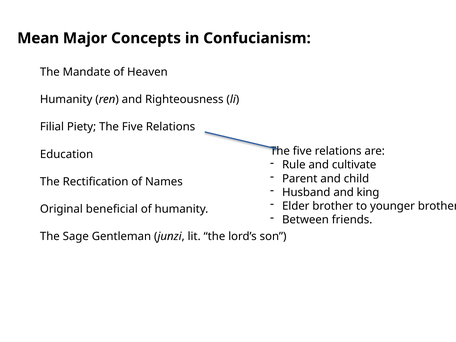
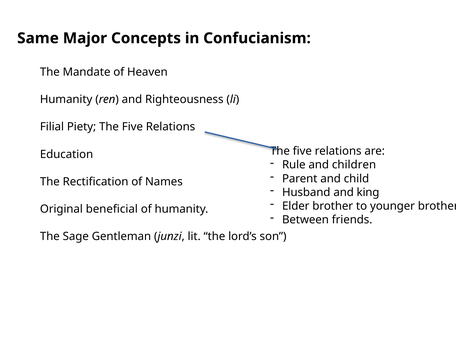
Mean: Mean -> Same (38, 38)
cultivate: cultivate -> children (354, 165)
